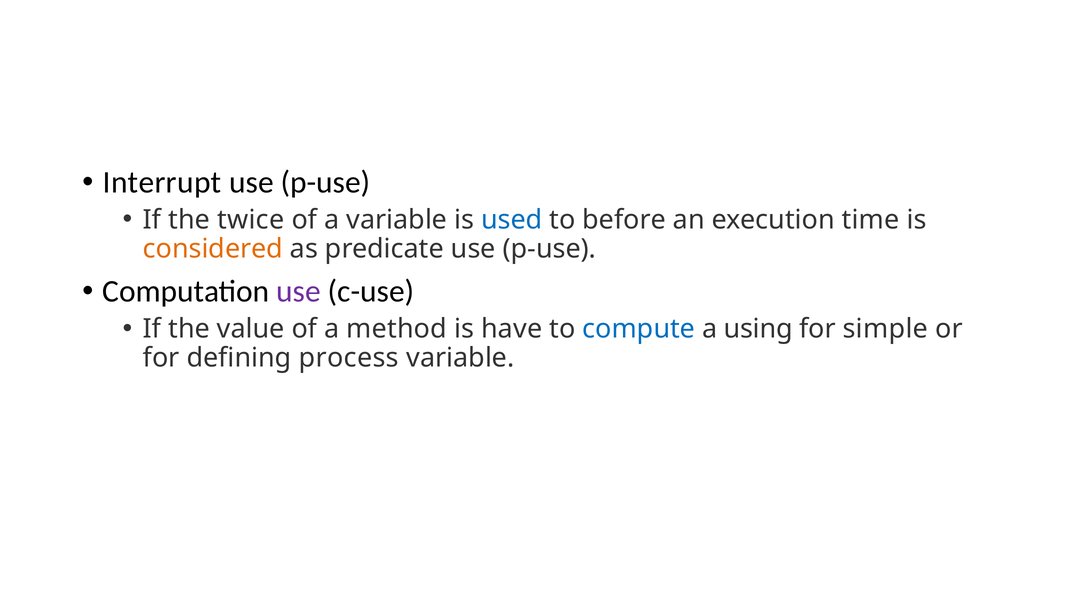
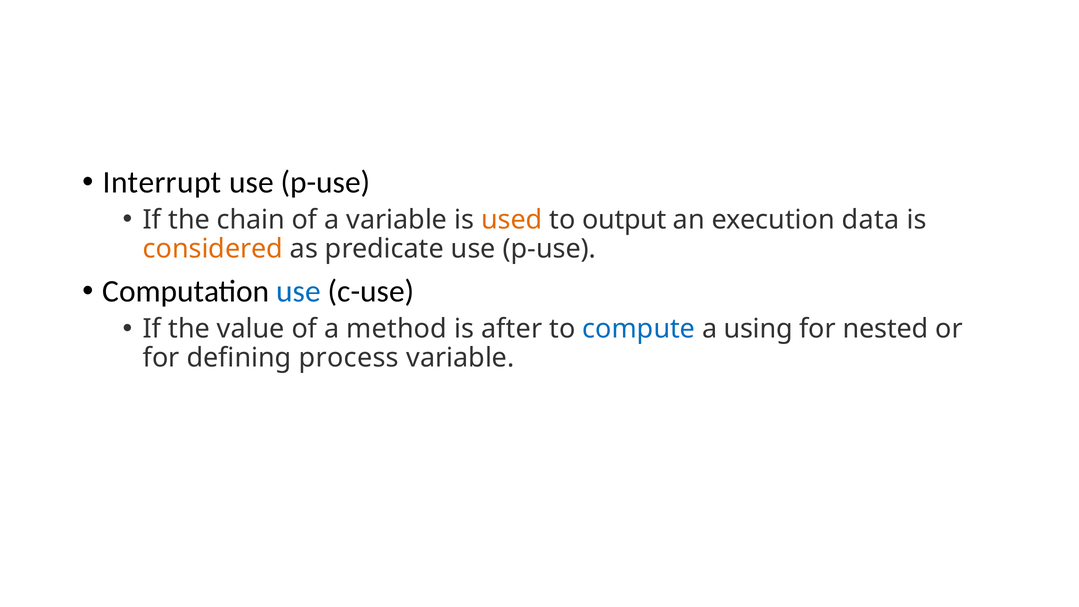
twice: twice -> chain (251, 220)
used colour: blue -> orange (512, 220)
before: before -> output (624, 220)
time: time -> data (871, 220)
use colour: purple -> blue (299, 292)
have: have -> after (512, 329)
simple: simple -> nested (886, 329)
